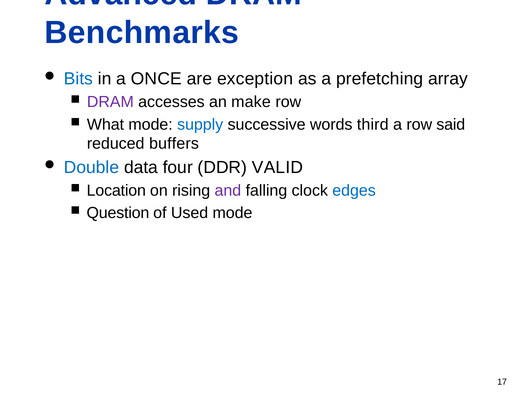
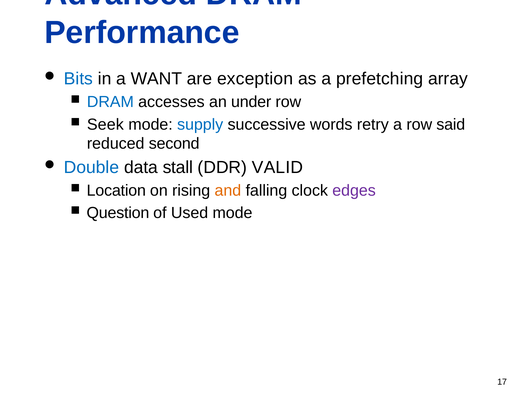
Benchmarks: Benchmarks -> Performance (142, 32)
ONCE: ONCE -> WANT (156, 79)
DRAM colour: purple -> blue (110, 102)
make: make -> under (251, 102)
What: What -> Seek (105, 124)
third: third -> retry (373, 124)
buffers: buffers -> second (174, 143)
four: four -> stall (178, 167)
and colour: purple -> orange (228, 190)
edges colour: blue -> purple (354, 190)
